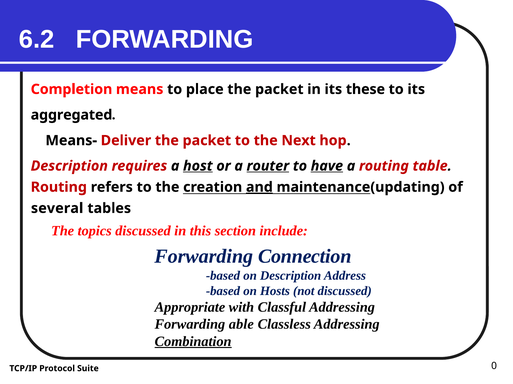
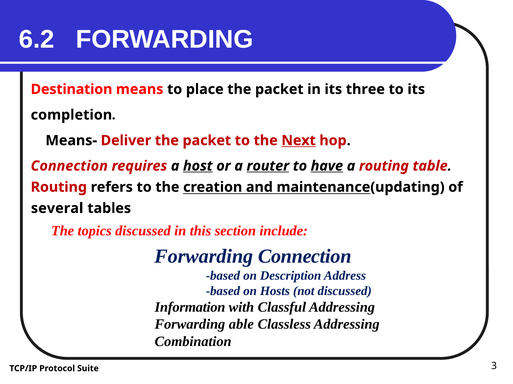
Completion: Completion -> Destination (72, 89)
these: these -> three (365, 89)
aggregated: aggregated -> completion (71, 115)
Next underline: none -> present (299, 141)
Description: Description -> Connection (69, 166)
and underline: present -> none (259, 187)
Appropriate: Appropriate -> Information (190, 308)
Combination underline: present -> none (193, 342)
0: 0 -> 3 (494, 366)
